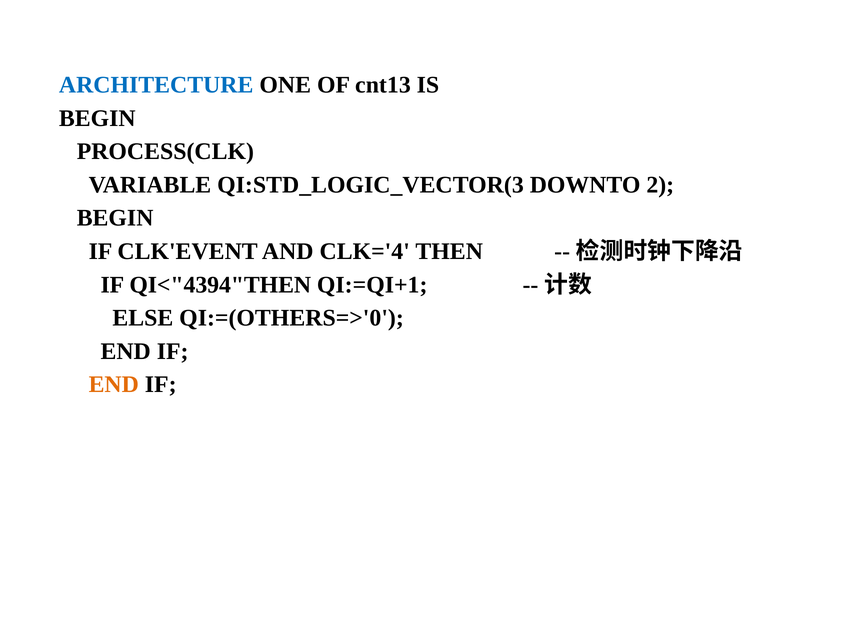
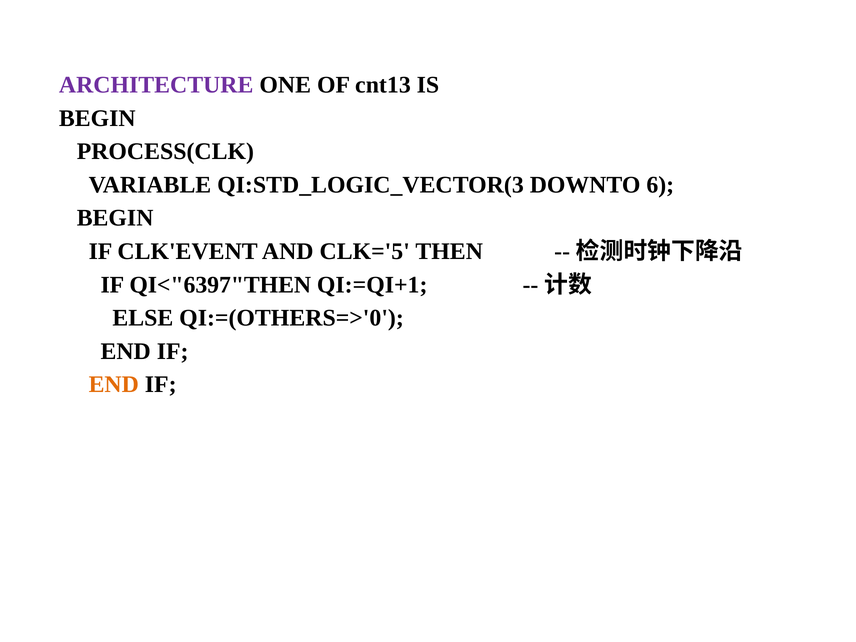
ARCHITECTURE colour: blue -> purple (156, 85)
2: 2 -> 6 (660, 185)
CLK='4: CLK='4 -> CLK='5 (365, 251)
QI<"4394"THEN: QI<"4394"THEN -> QI<"6397"THEN (220, 285)
